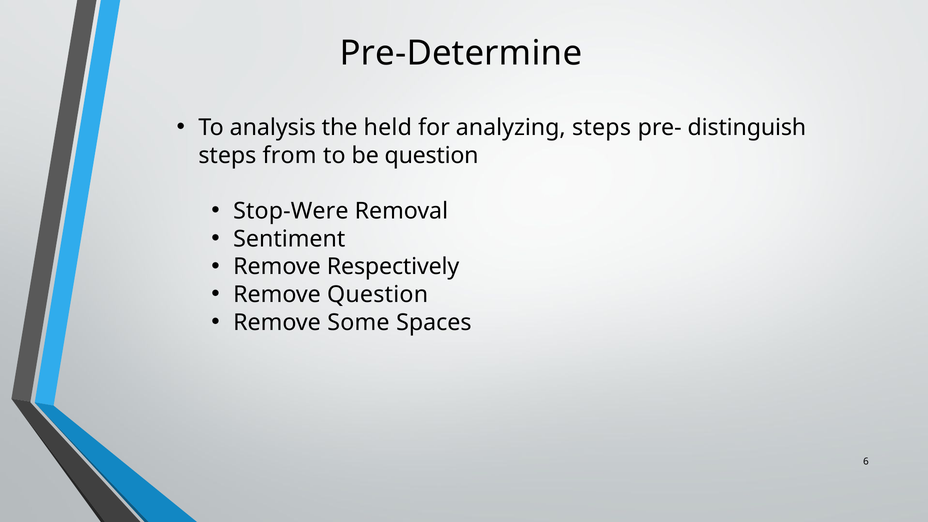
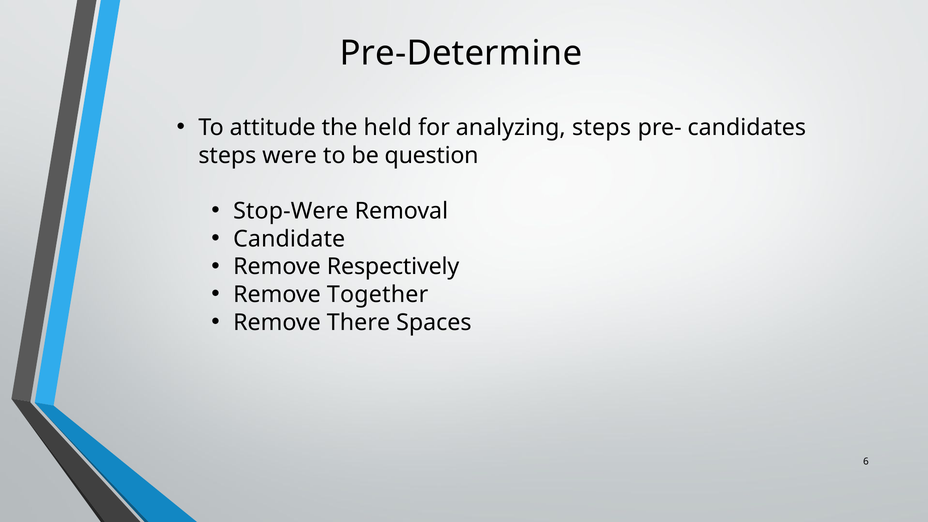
analysis: analysis -> attitude (273, 128)
distinguish: distinguish -> candidates (747, 128)
from: from -> were (290, 155)
Sentiment: Sentiment -> Candidate (289, 239)
Remove Question: Question -> Together (378, 295)
Some: Some -> There (358, 322)
